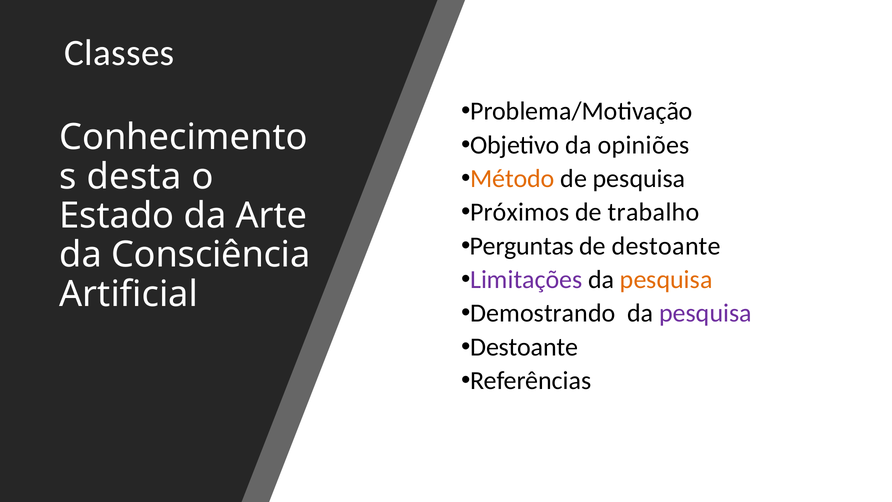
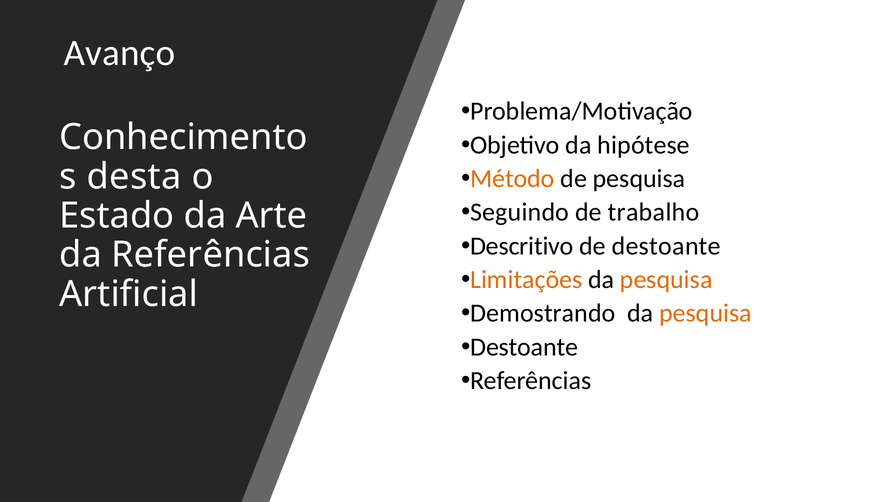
Classes: Classes -> Avanço (119, 53)
opiniões: opiniões -> hipótese (644, 145)
Próximos: Próximos -> Seguindo (520, 212)
Perguntas: Perguntas -> Descritivo (522, 246)
da Consciência: Consciência -> Referências (211, 255)
Limitações colour: purple -> orange (526, 280)
pesquisa colour: purple -> orange (705, 313)
